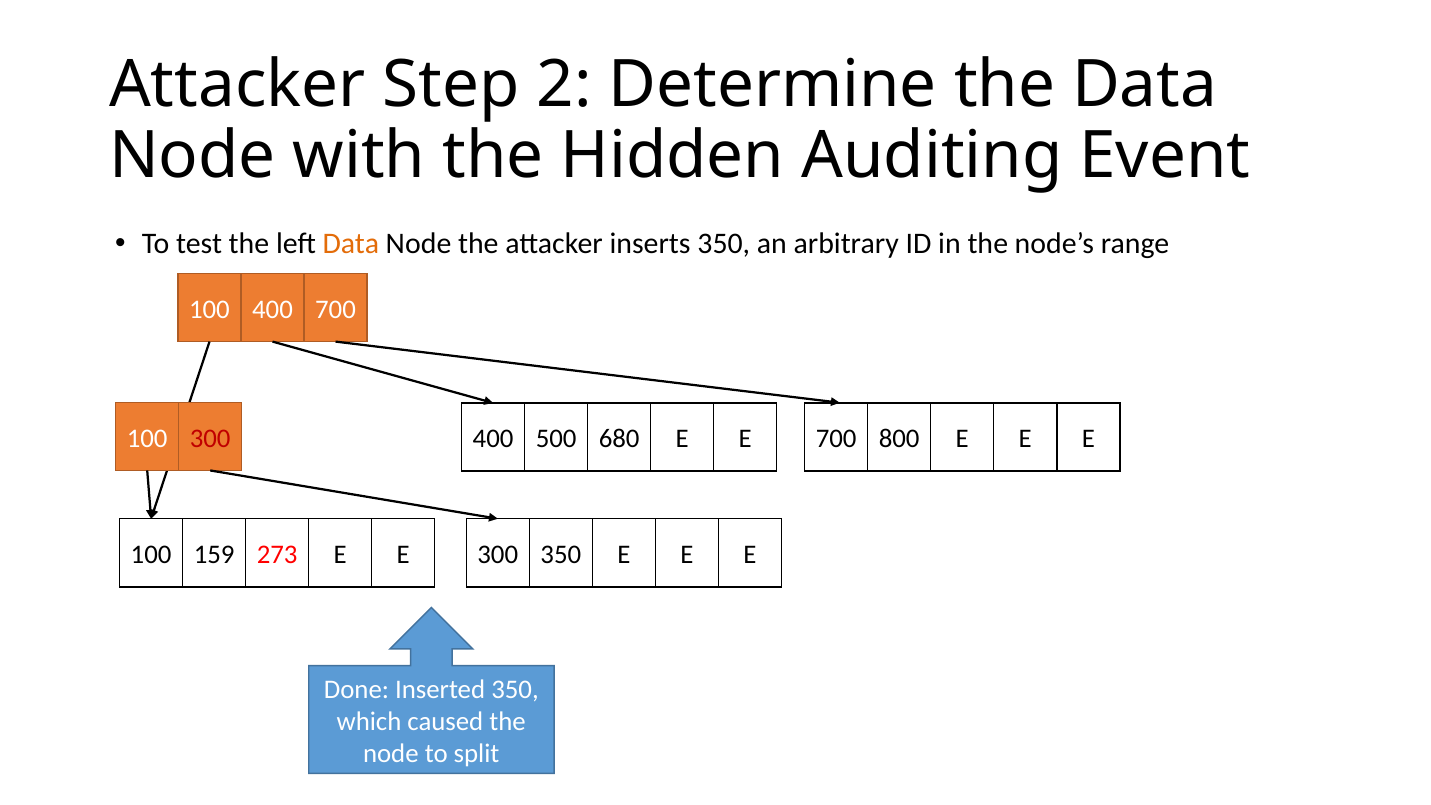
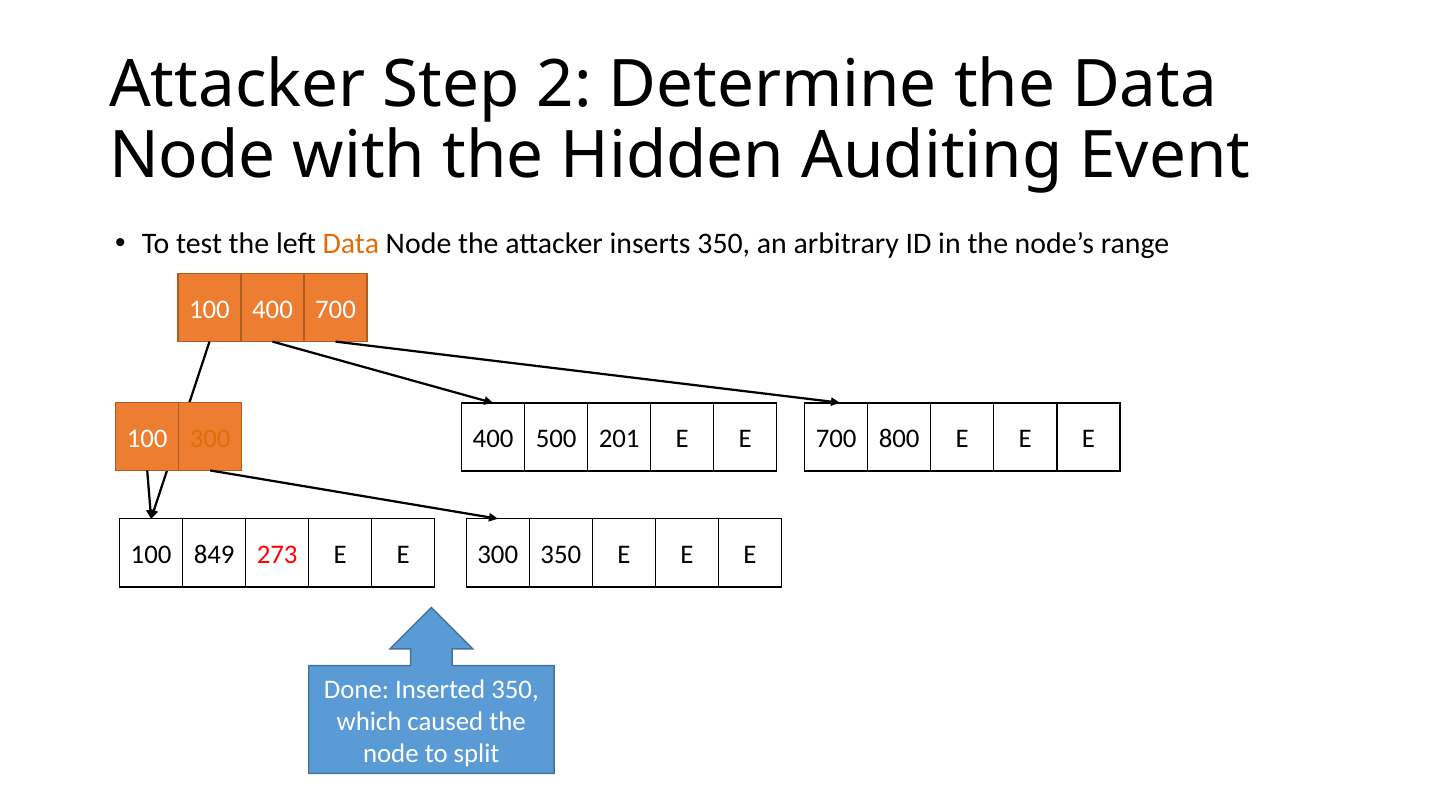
300 colour: red -> orange (210, 438)
680: 680 -> 201 (619, 439)
159: 159 -> 849 (214, 555)
